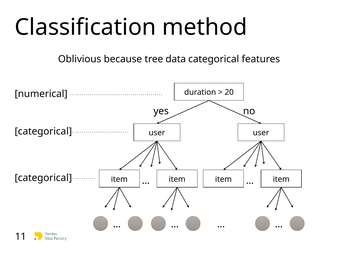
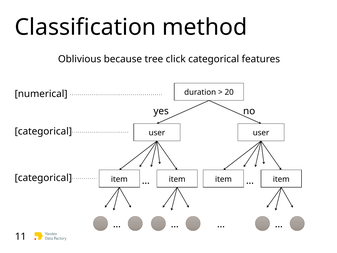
data: data -> click (176, 59)
